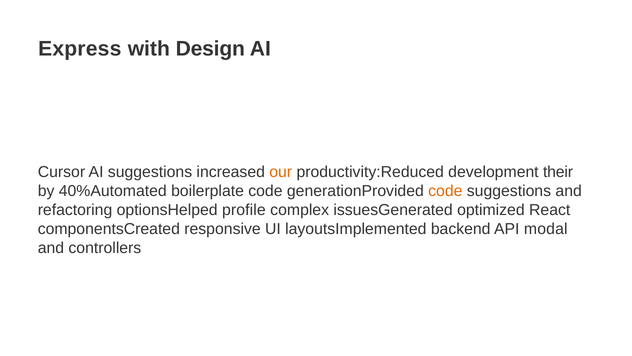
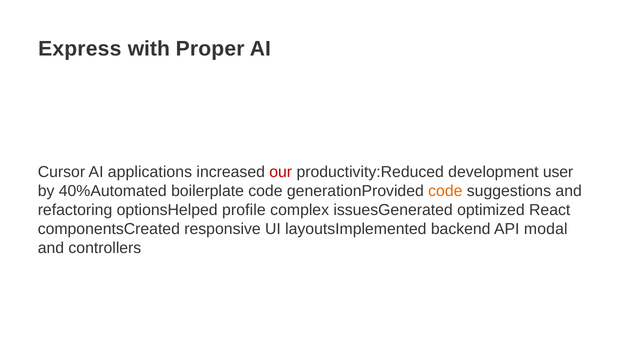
Design: Design -> Proper (210, 49)
AI suggestions: suggestions -> applications (150, 172)
our colour: orange -> red (281, 172)
their: their -> user (558, 172)
